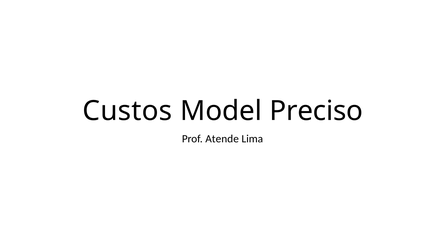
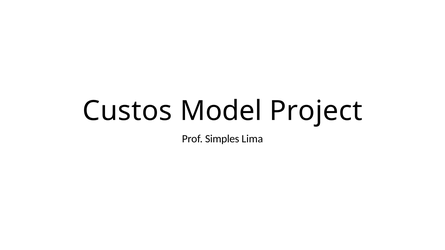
Preciso: Preciso -> Project (316, 111)
Atende: Atende -> Simples (222, 139)
